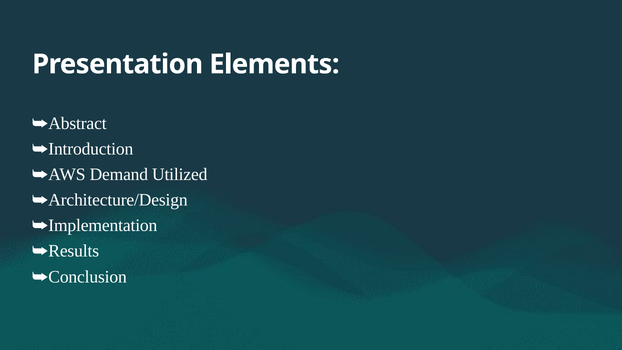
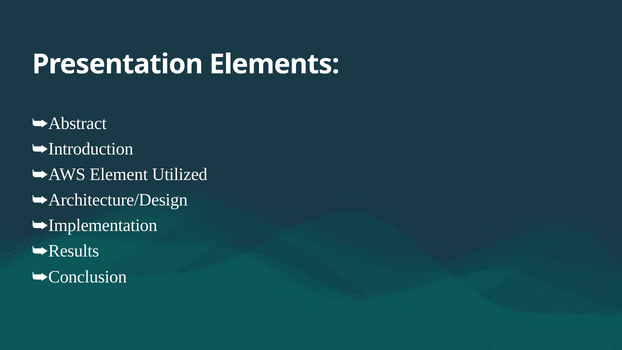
Demand: Demand -> Element (119, 175)
